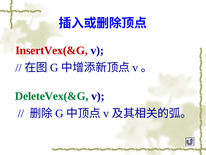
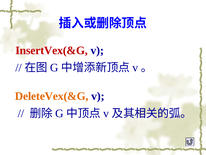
DeleteVex(&G colour: green -> orange (52, 96)
